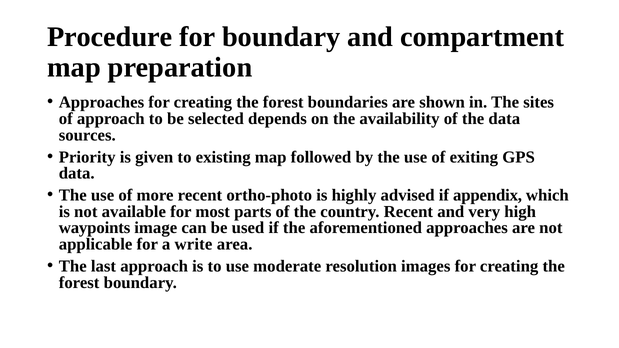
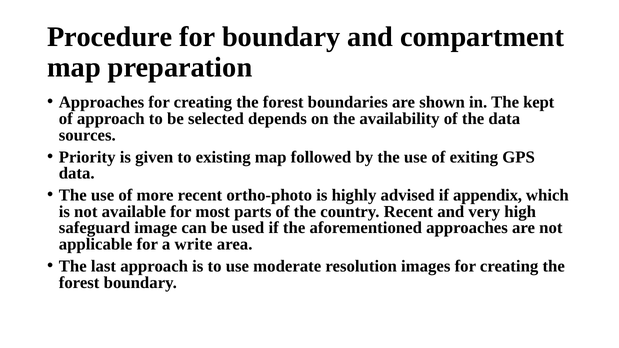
sites: sites -> kept (539, 103)
waypoints: waypoints -> safeguard (94, 228)
